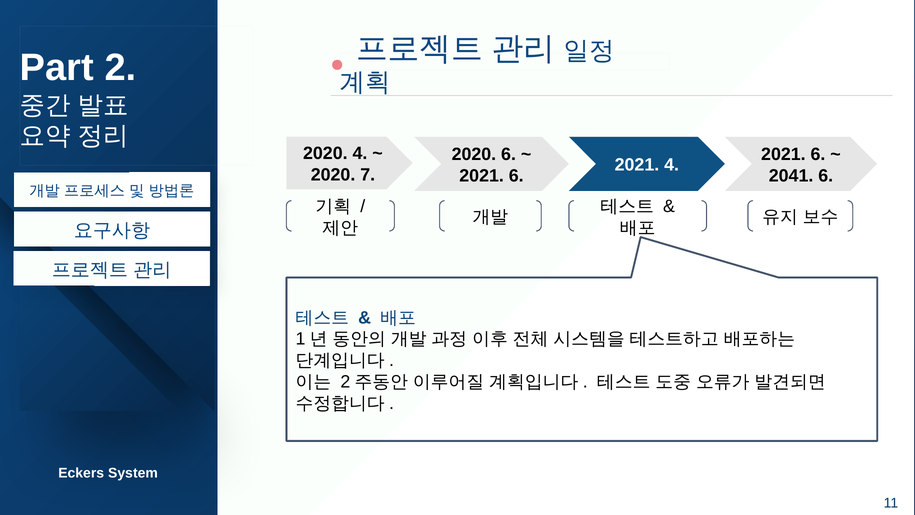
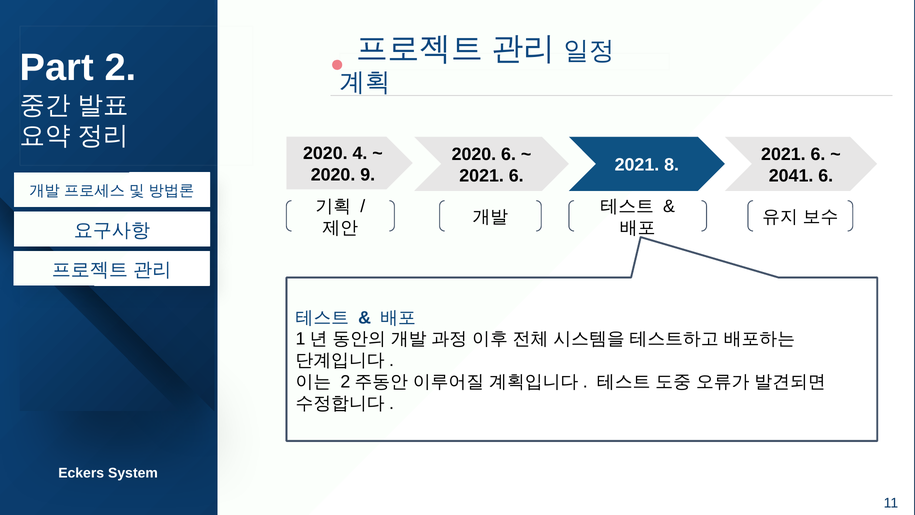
2021 4: 4 -> 8 (672, 165)
7: 7 -> 9 (368, 175)
